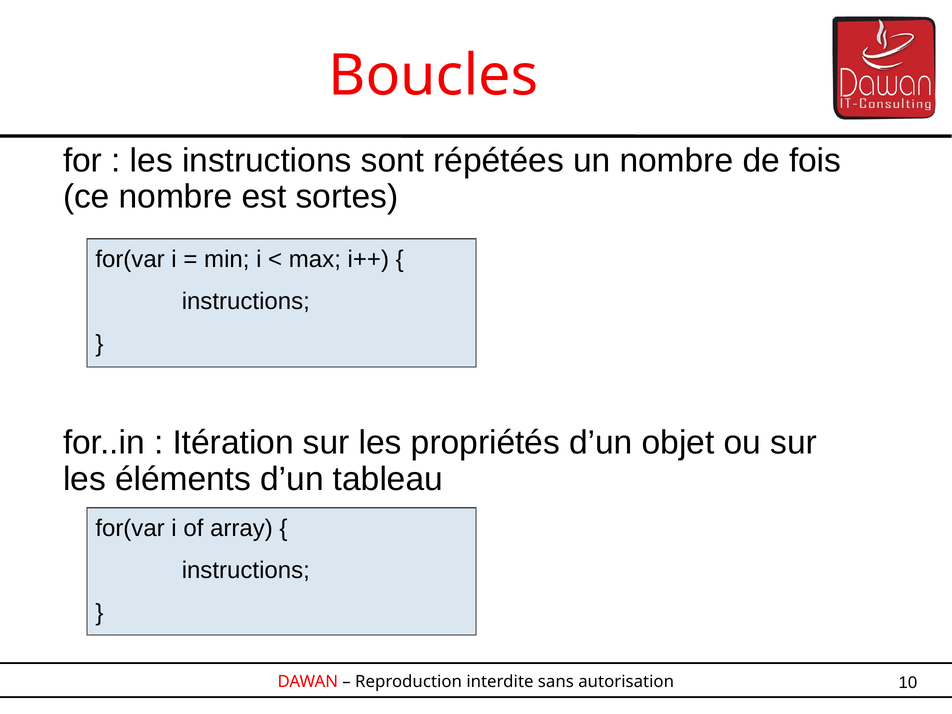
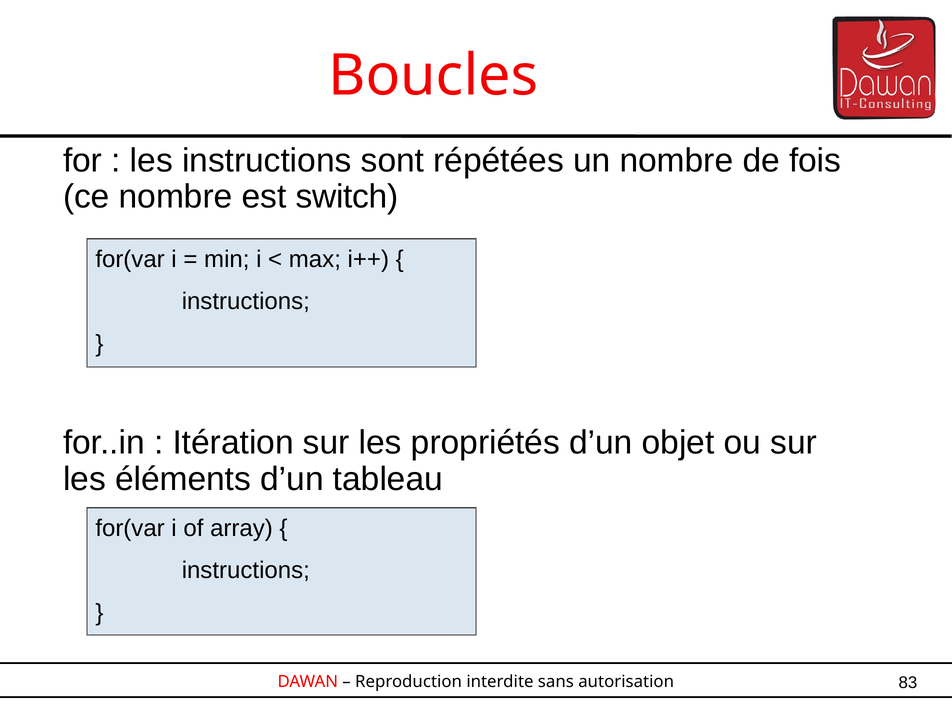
sortes: sortes -> switch (347, 197)
10: 10 -> 83 (908, 683)
